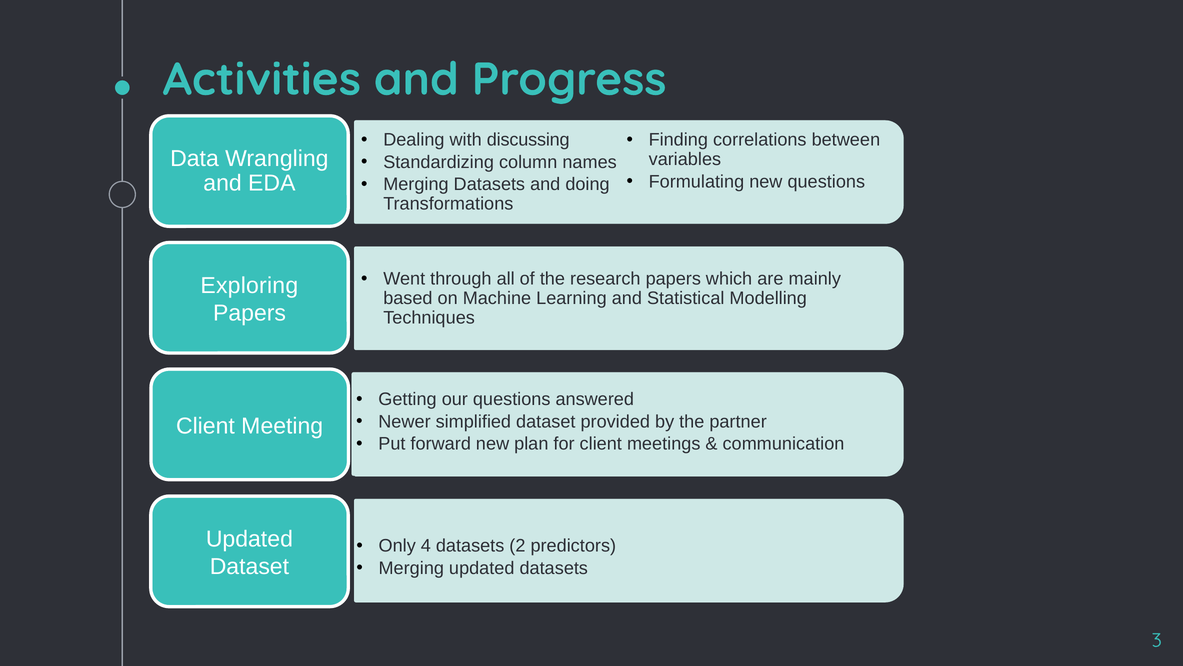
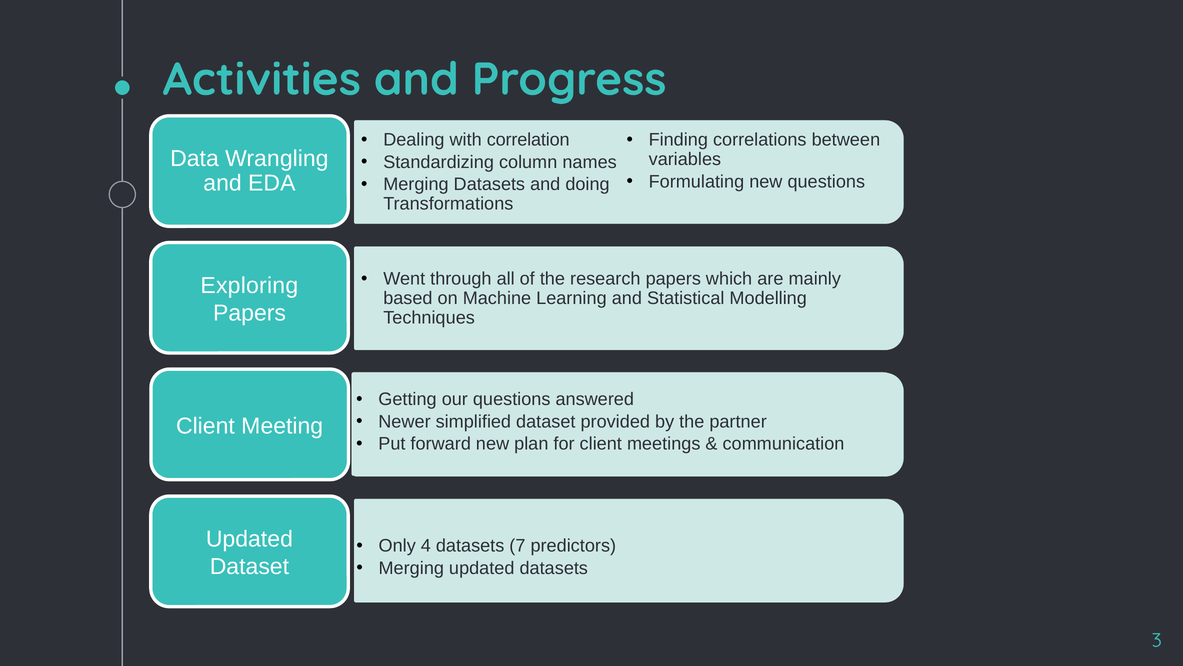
discussing: discussing -> correlation (528, 140)
2: 2 -> 7 (517, 545)
